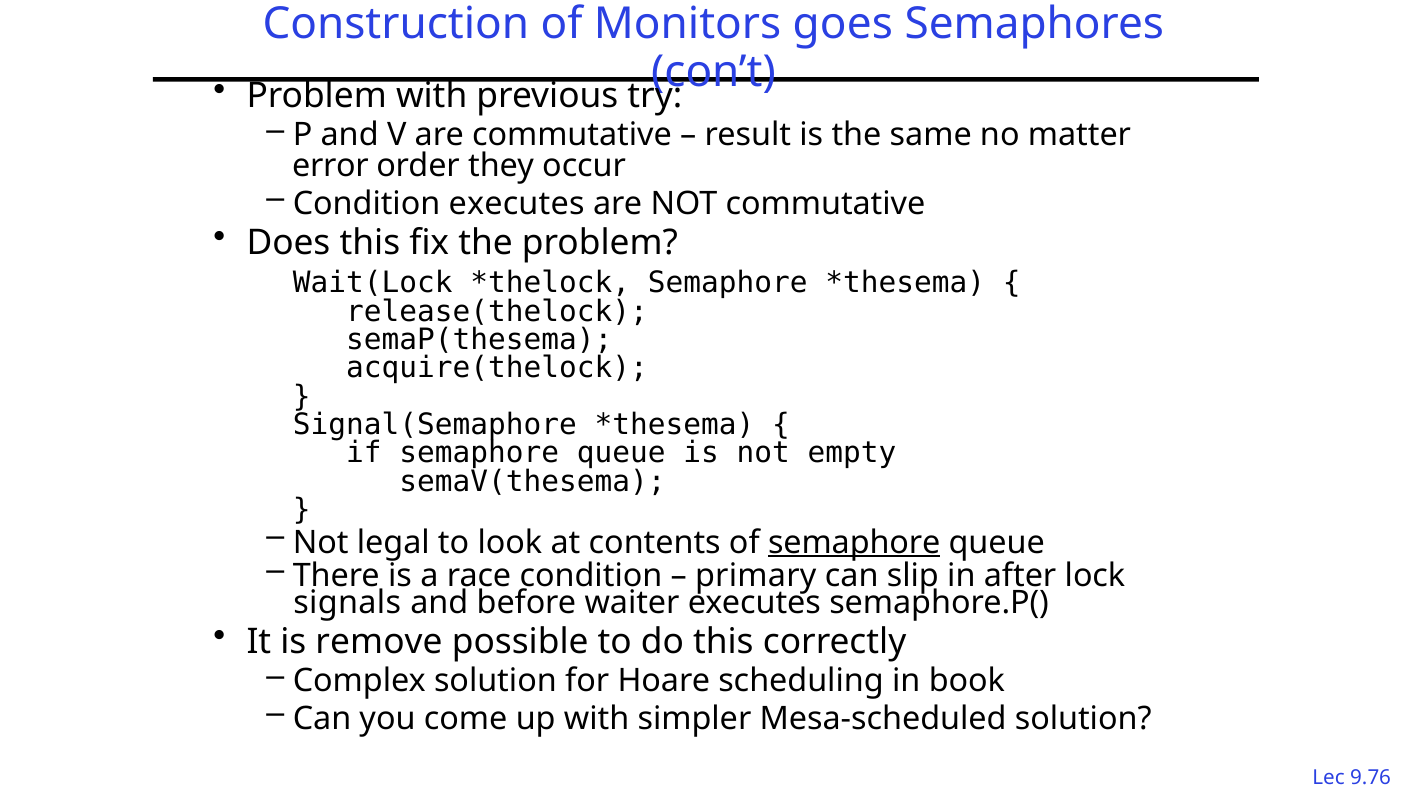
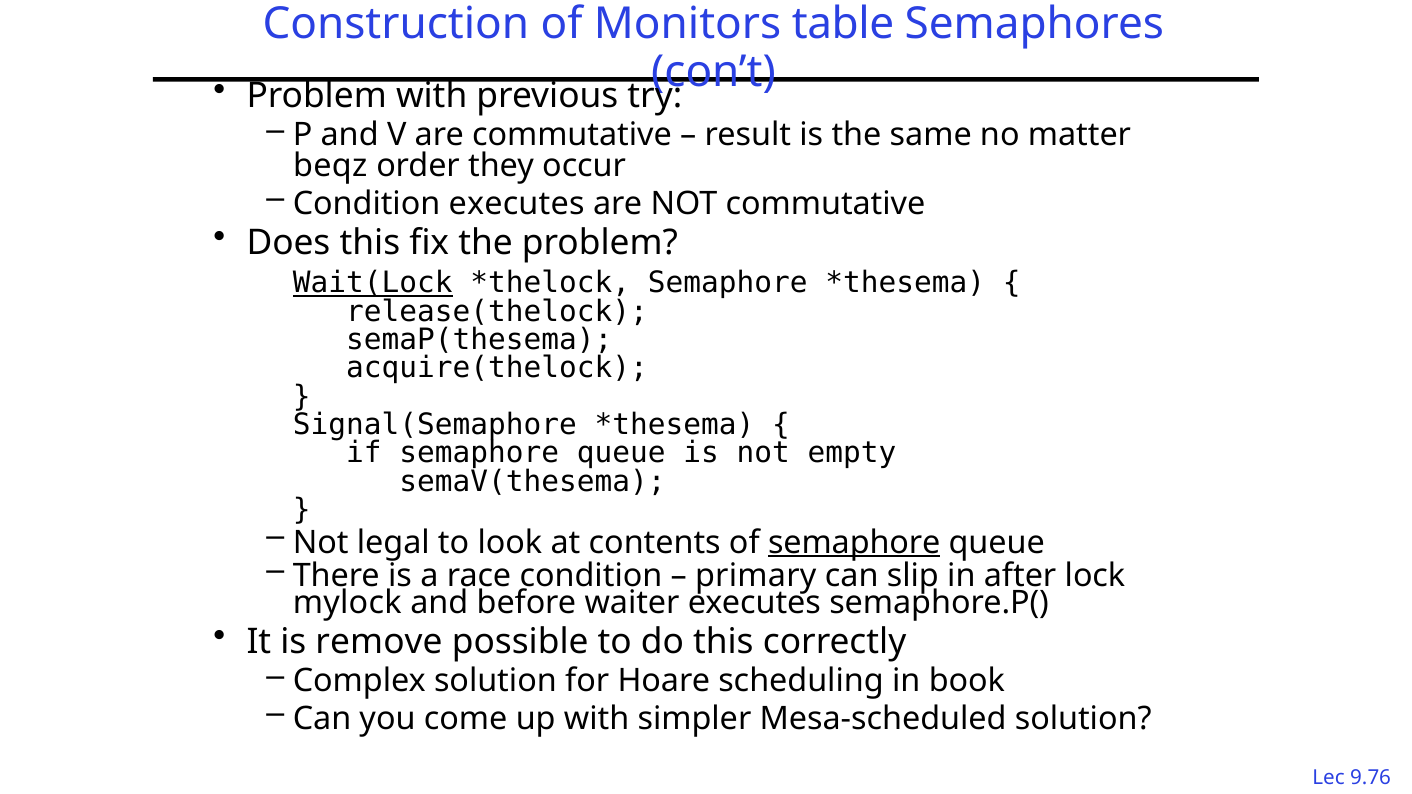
goes: goes -> table (843, 24)
error: error -> beqz (330, 166)
Wait(Lock underline: none -> present (373, 283)
signals: signals -> mylock (347, 603)
